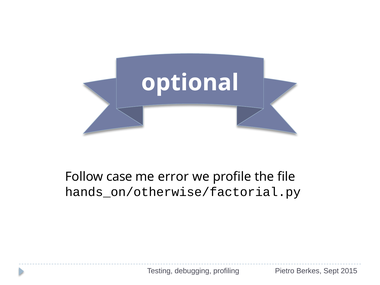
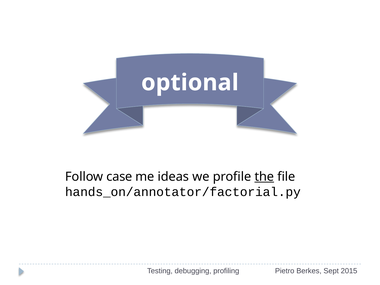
error: error -> ideas (173, 177)
the underline: none -> present (264, 177)
hands_on/otherwise/factorial.py: hands_on/otherwise/factorial.py -> hands_on/annotator/factorial.py (183, 192)
